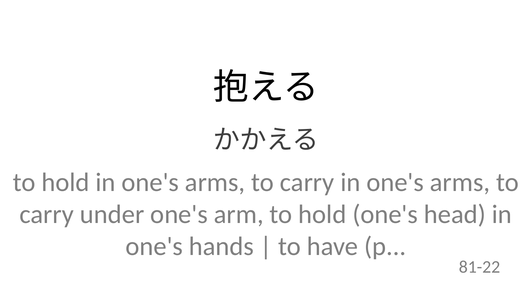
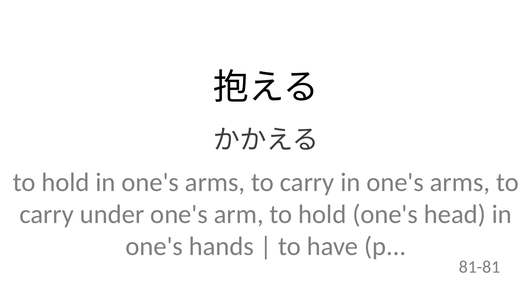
81-22: 81-22 -> 81-81 (479, 267)
